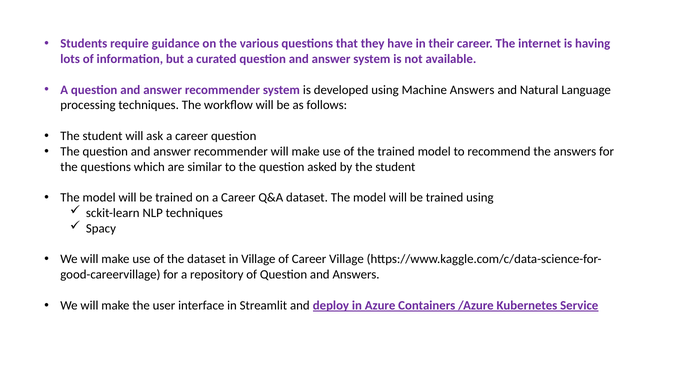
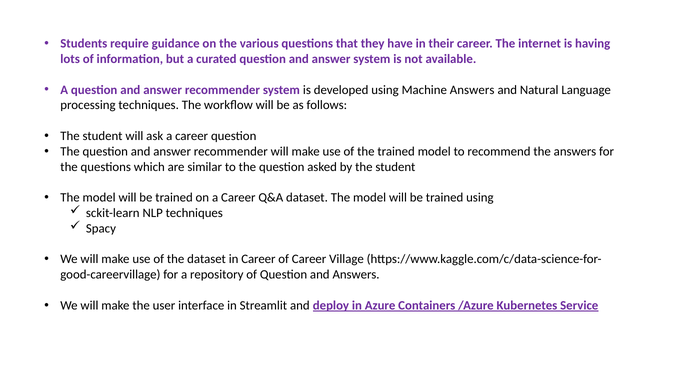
in Village: Village -> Career (258, 259)
